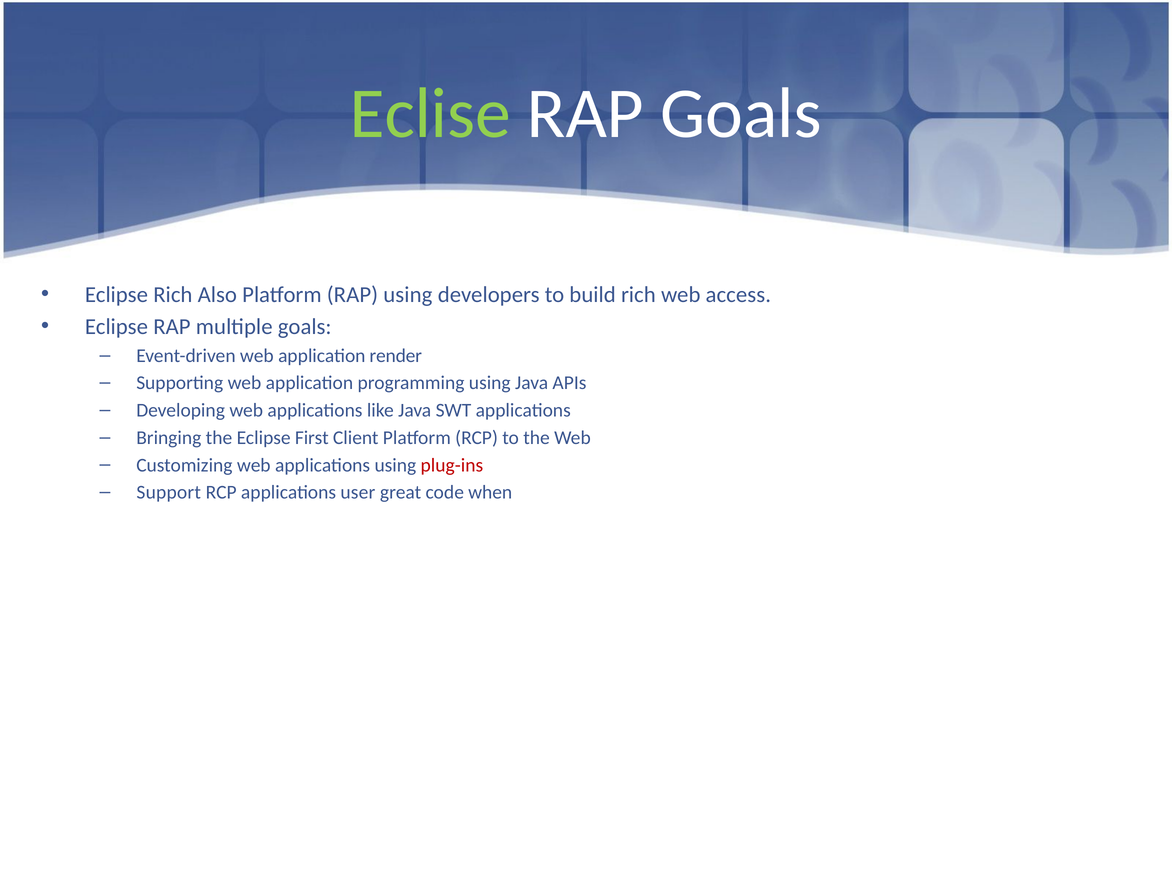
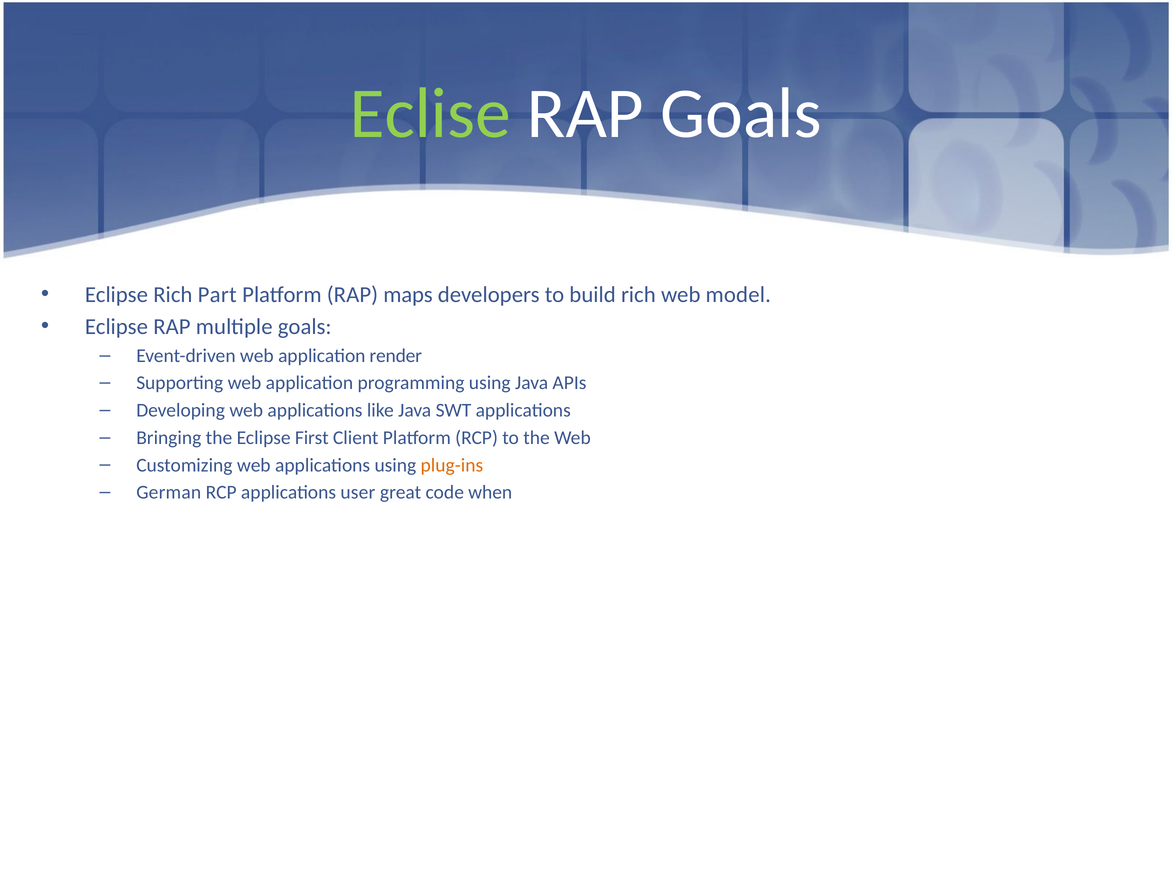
Also: Also -> Part (217, 295)
RAP using: using -> maps (408, 295)
access: access -> model (738, 295)
plug-ins colour: red -> orange (452, 465)
Support: Support -> German (169, 492)
